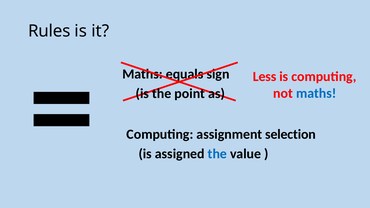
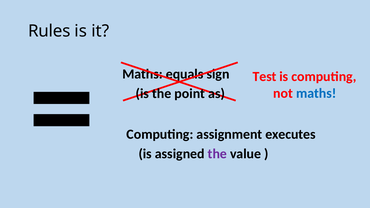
Less: Less -> Test (265, 77)
selection: selection -> executes (290, 134)
the colour: blue -> purple (217, 154)
